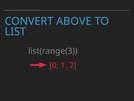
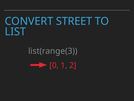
ABOVE: ABOVE -> STREET (74, 21)
